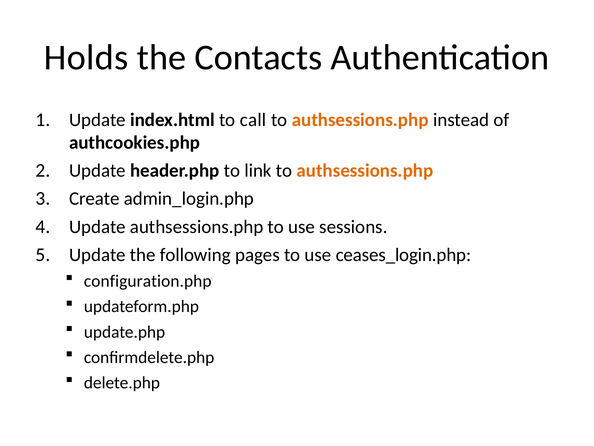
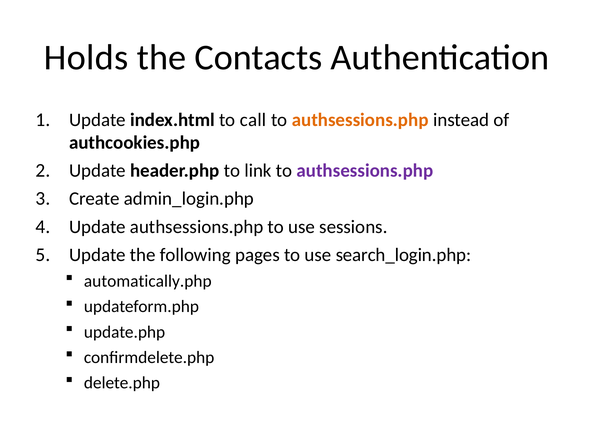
authsessions.php colour: orange -> purple (365, 170)
ceases_login.php: ceases_login.php -> search_login.php (403, 255)
configuration.php: configuration.php -> automatically.php (148, 281)
